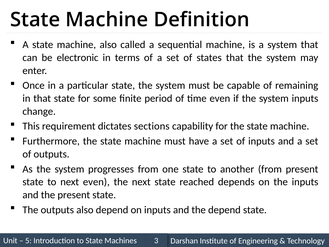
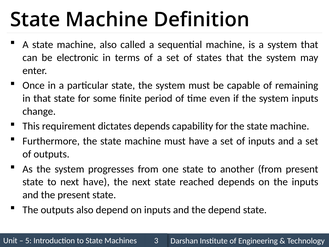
dictates sections: sections -> depends (152, 126)
next even: even -> have (96, 182)
